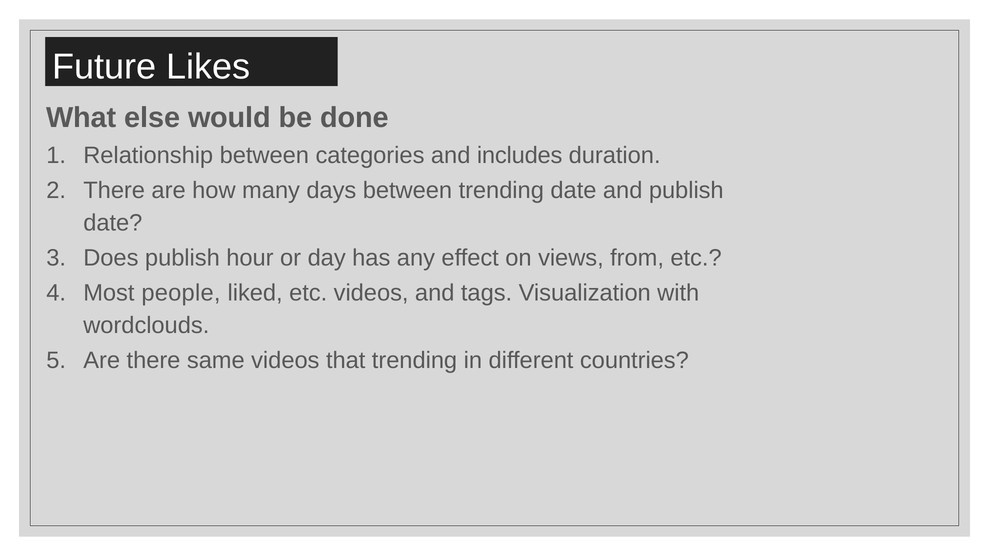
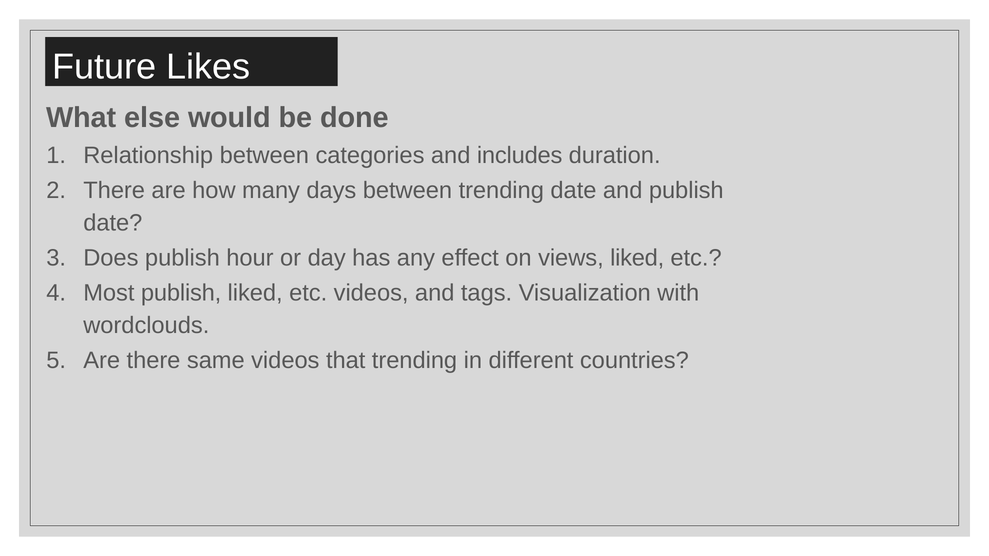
views from: from -> liked (637, 258)
Most people: people -> publish (181, 293)
